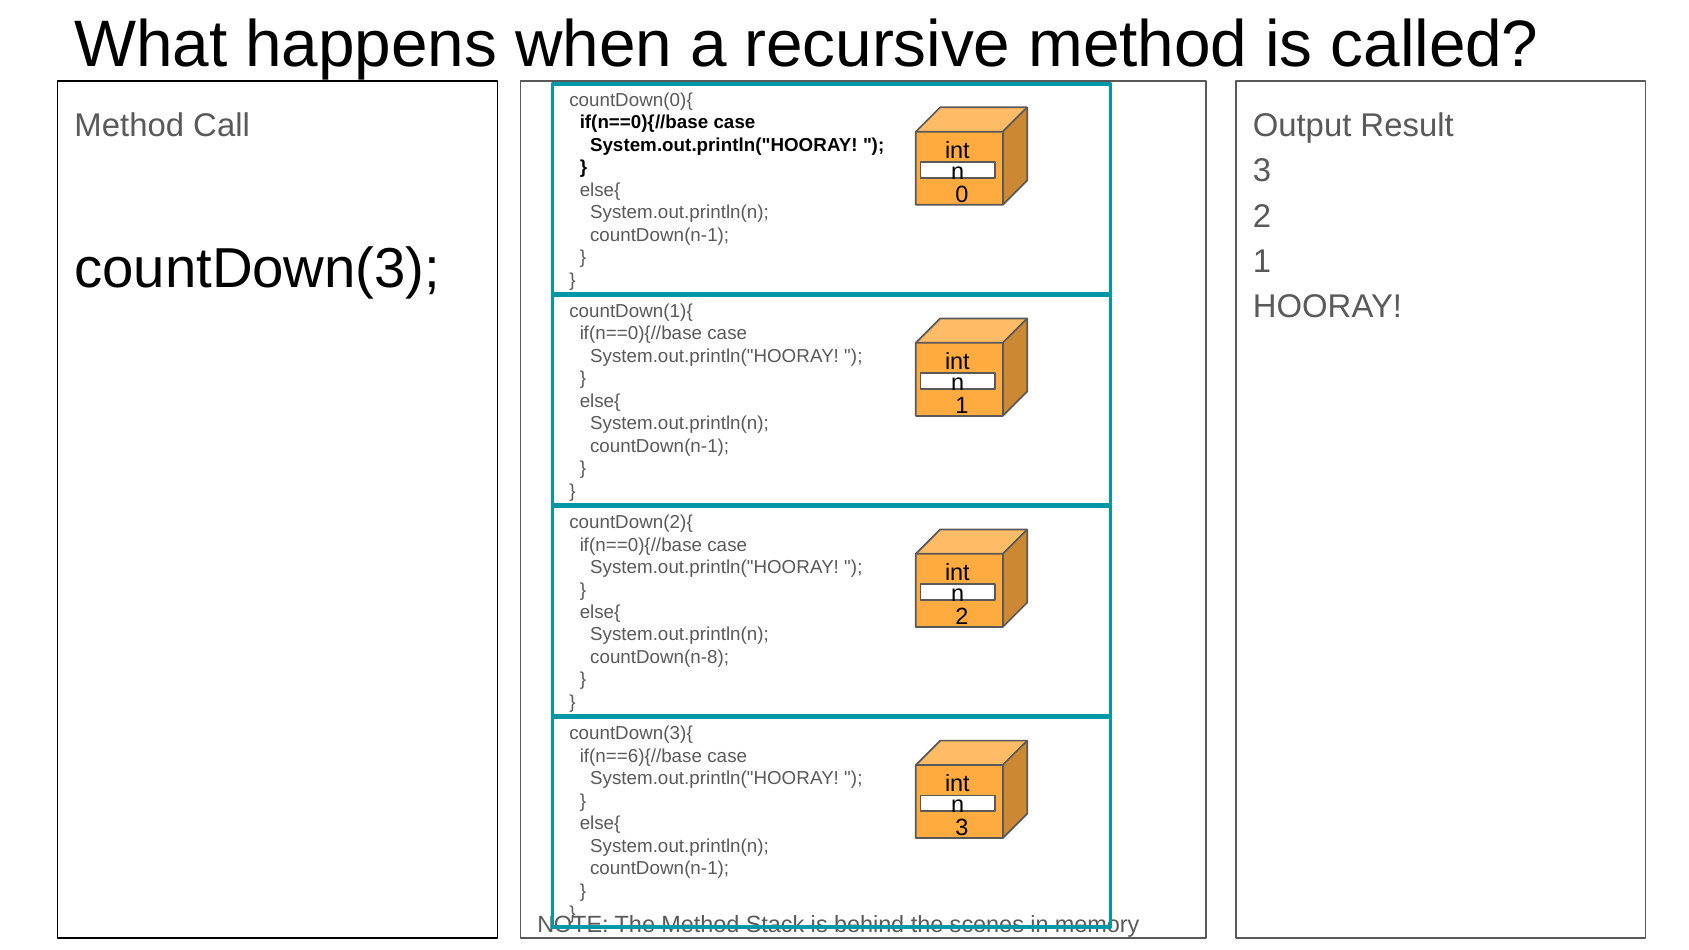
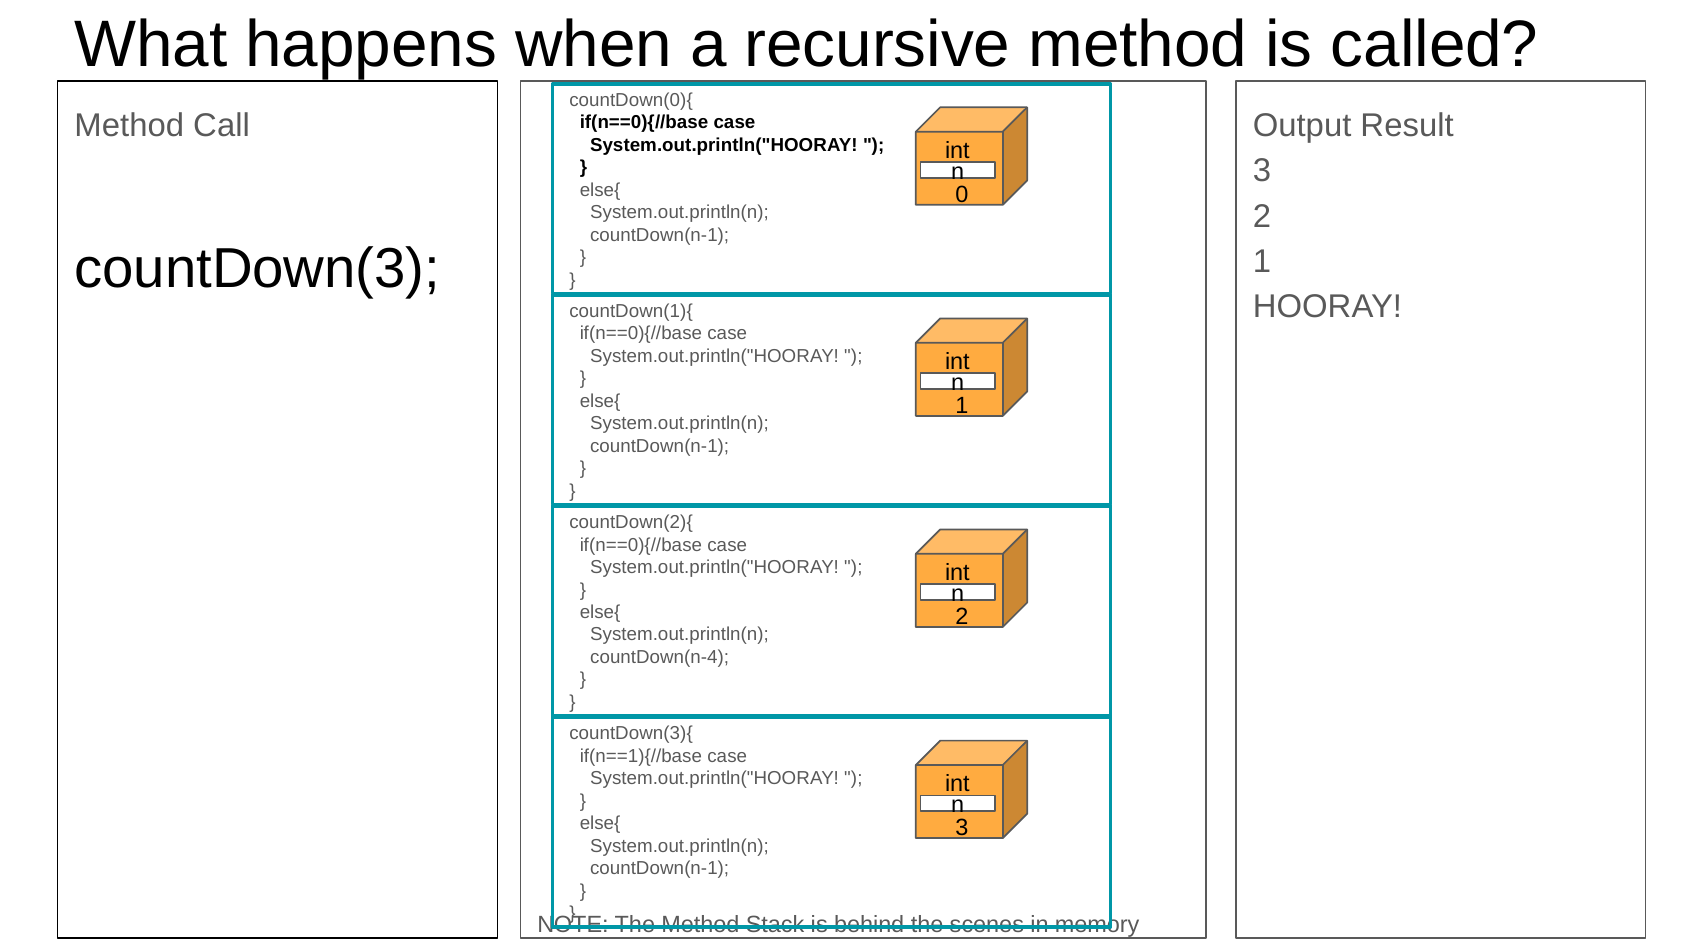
countDown(n-8: countDown(n-8 -> countDown(n-4 (660, 657)
if(n==6){//base: if(n==6){//base -> if(n==1){//base (641, 756)
